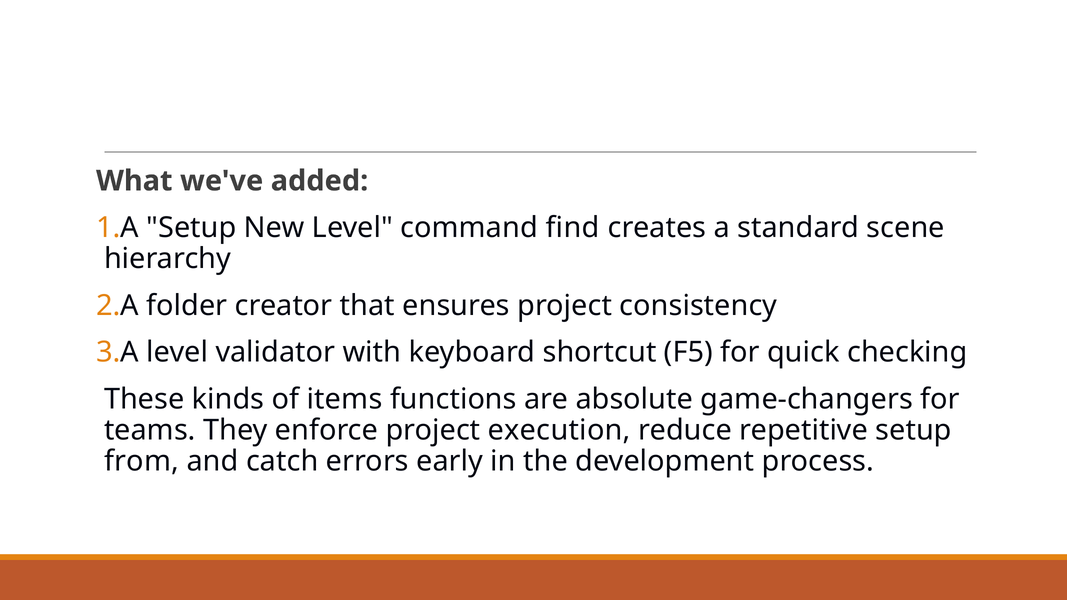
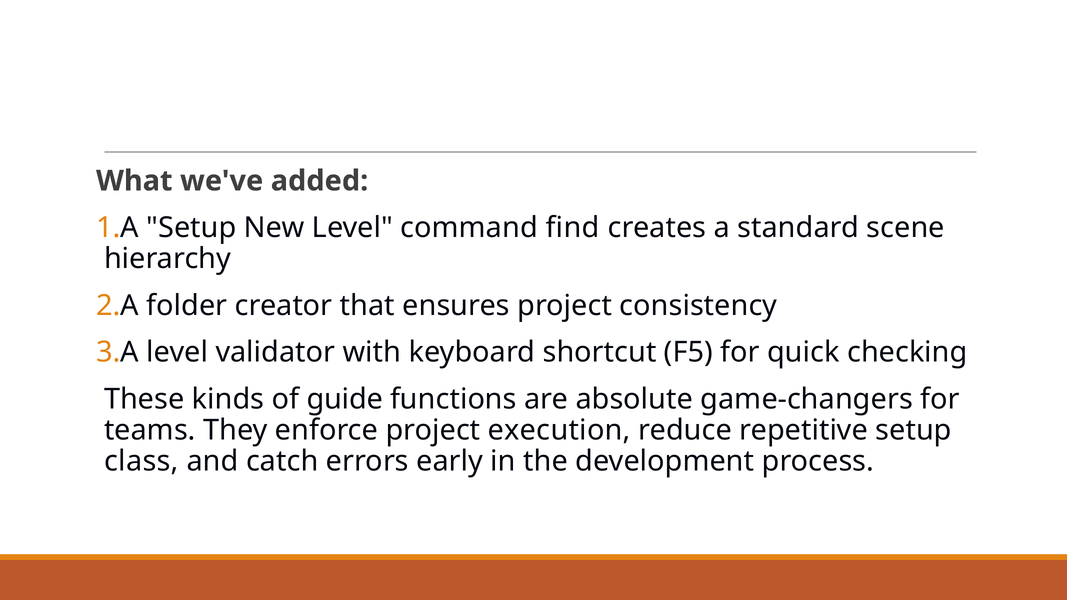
items: items -> guide (345, 399)
from: from -> class (142, 462)
